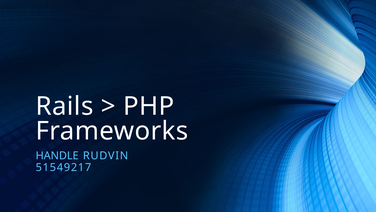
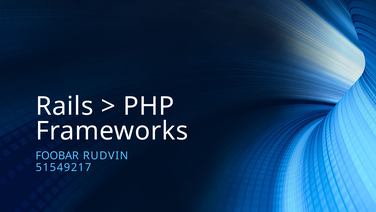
HANDLE: HANDLE -> FOOBAR (57, 155)
